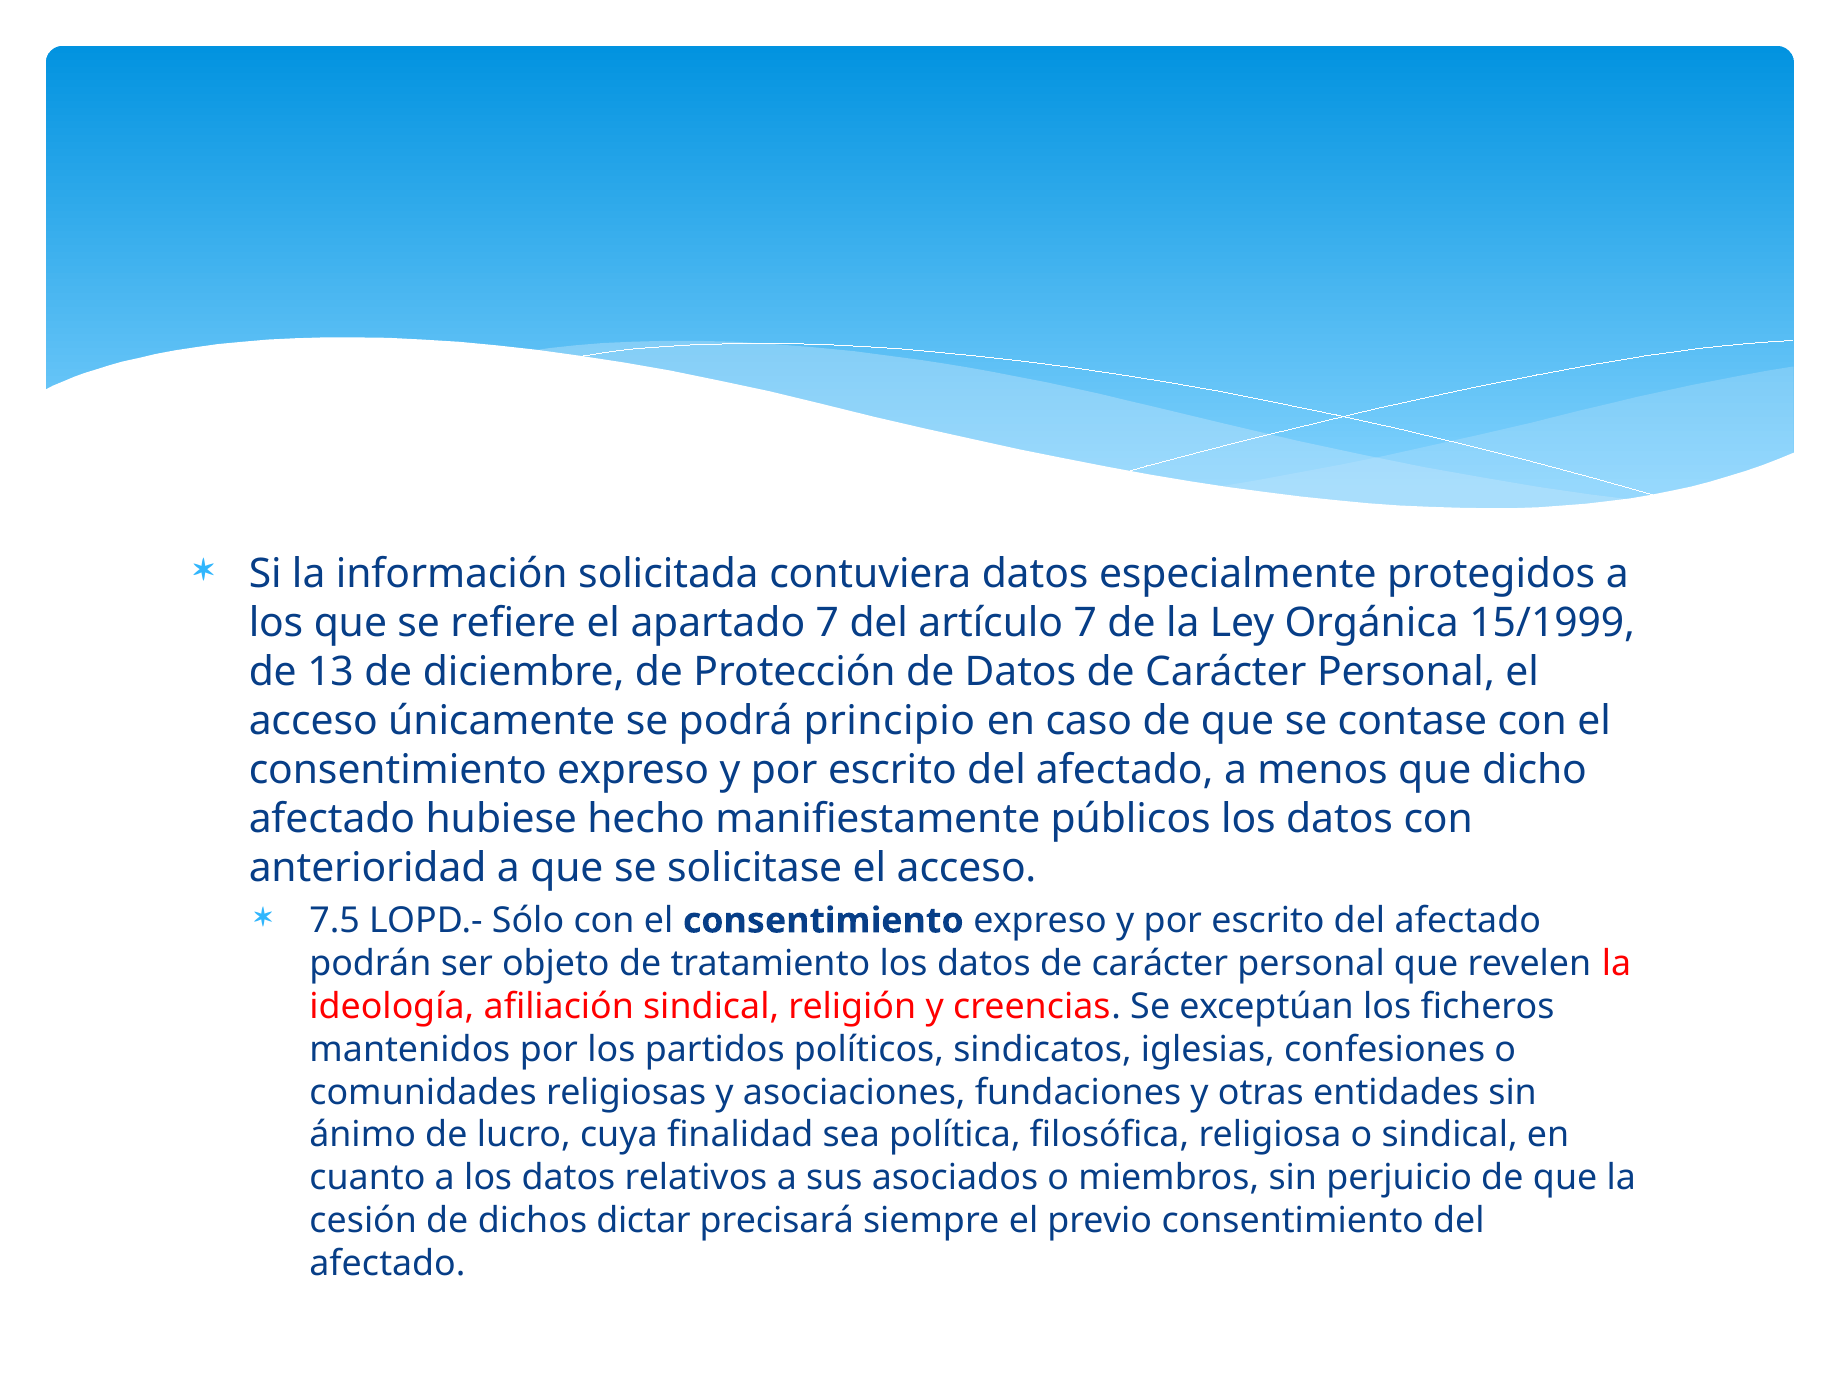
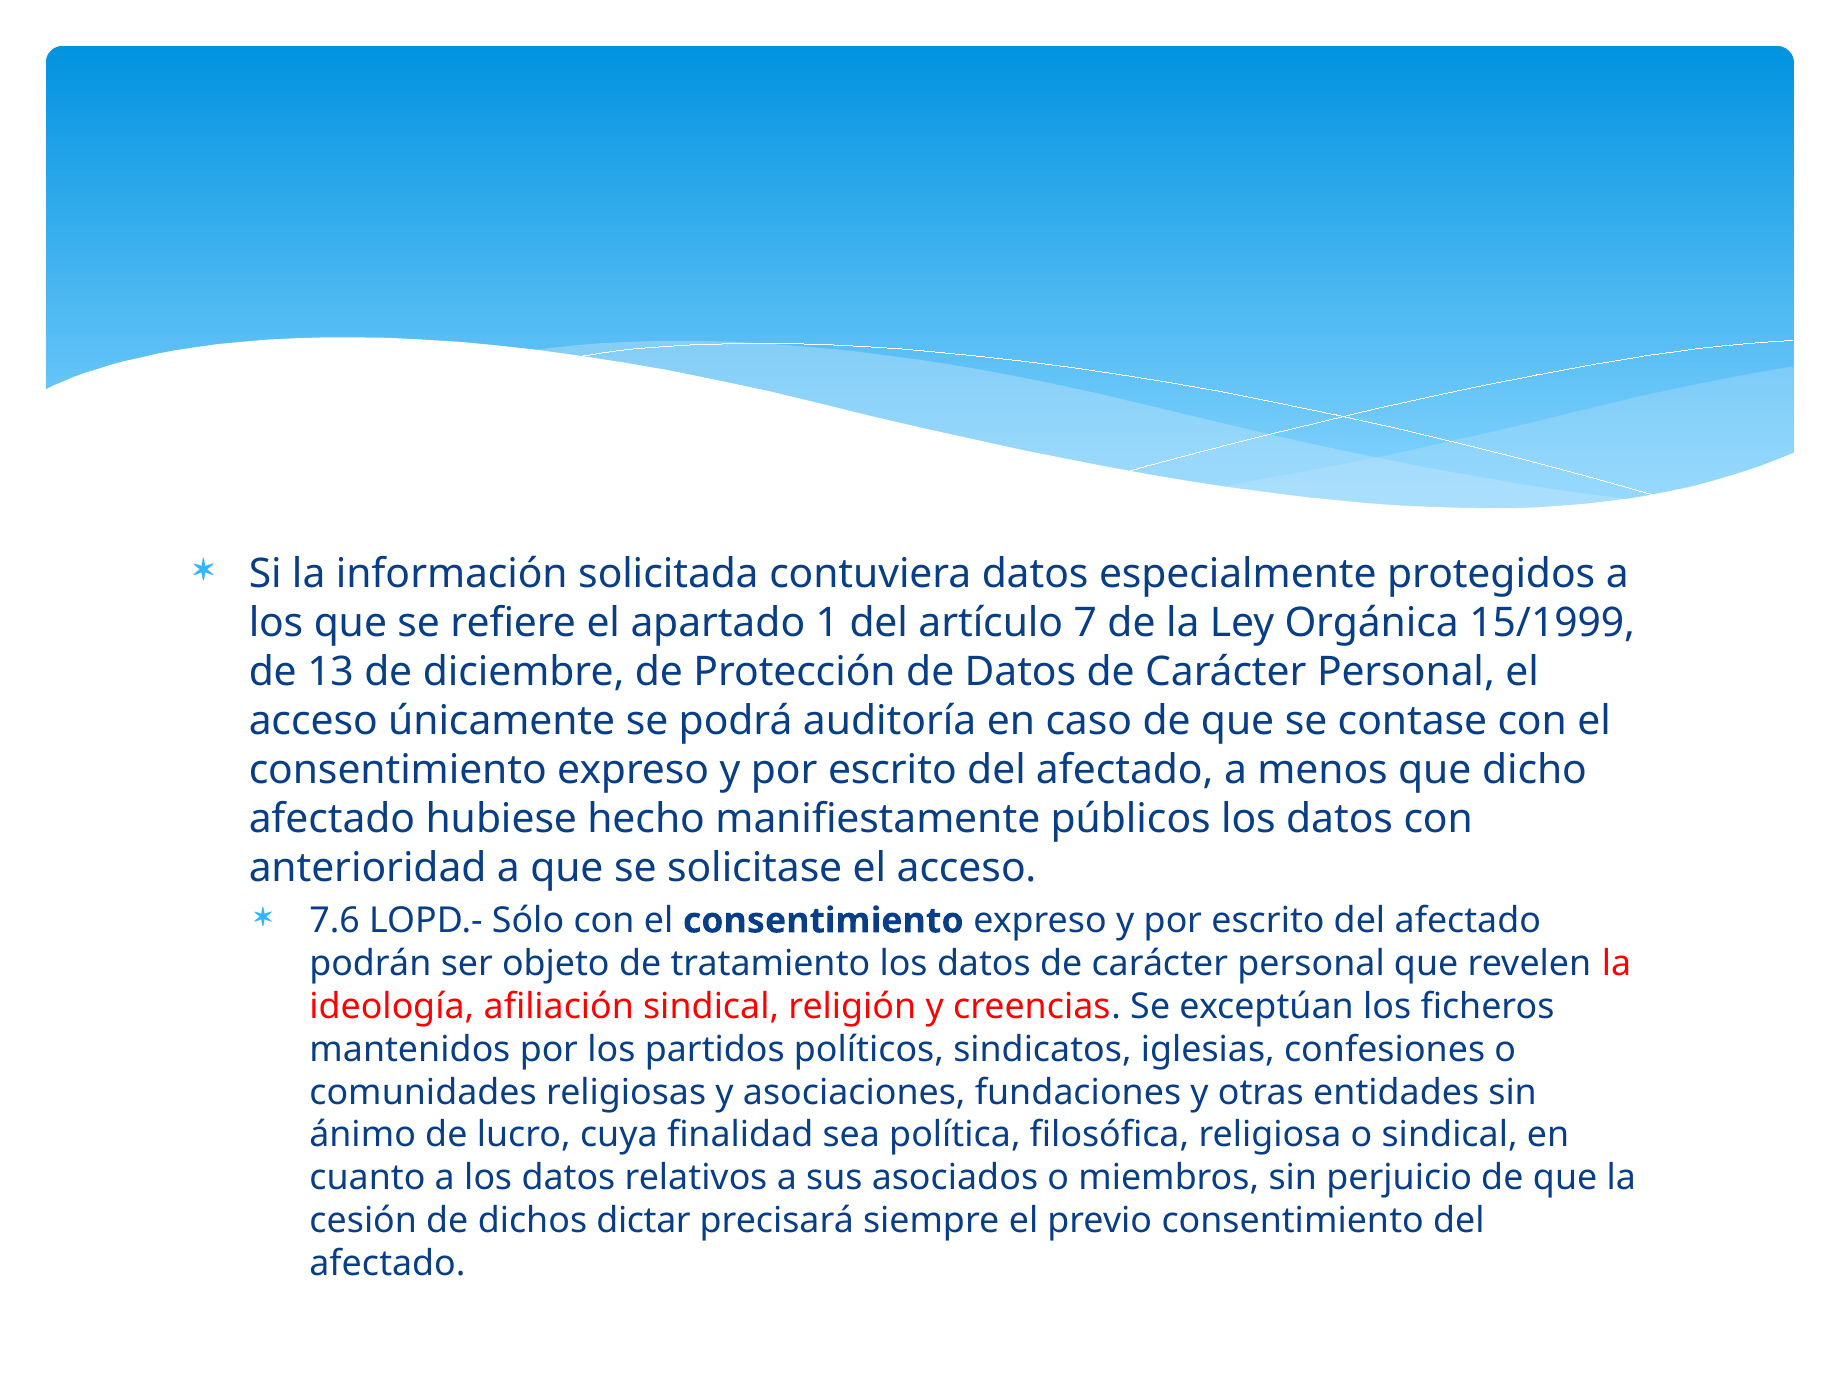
apartado 7: 7 -> 1 (827, 623)
principio: principio -> auditoría (890, 721)
7.5: 7.5 -> 7.6 (335, 921)
